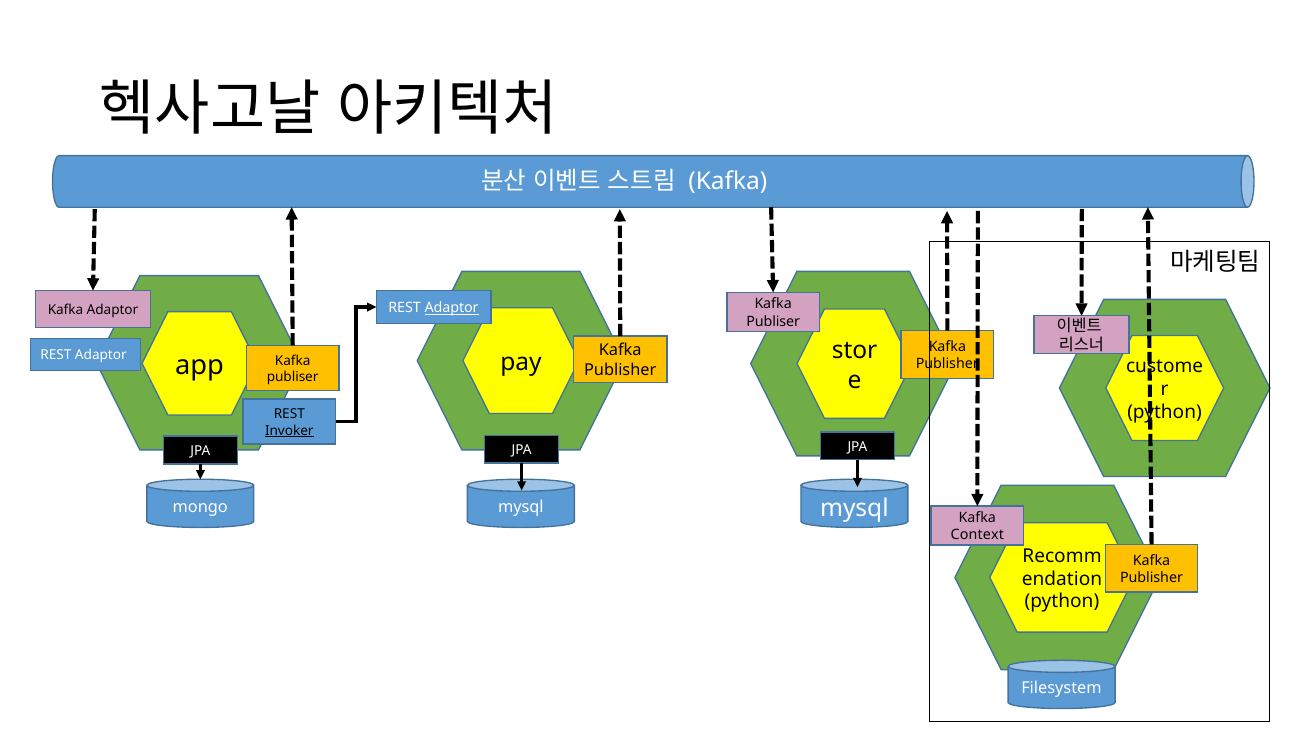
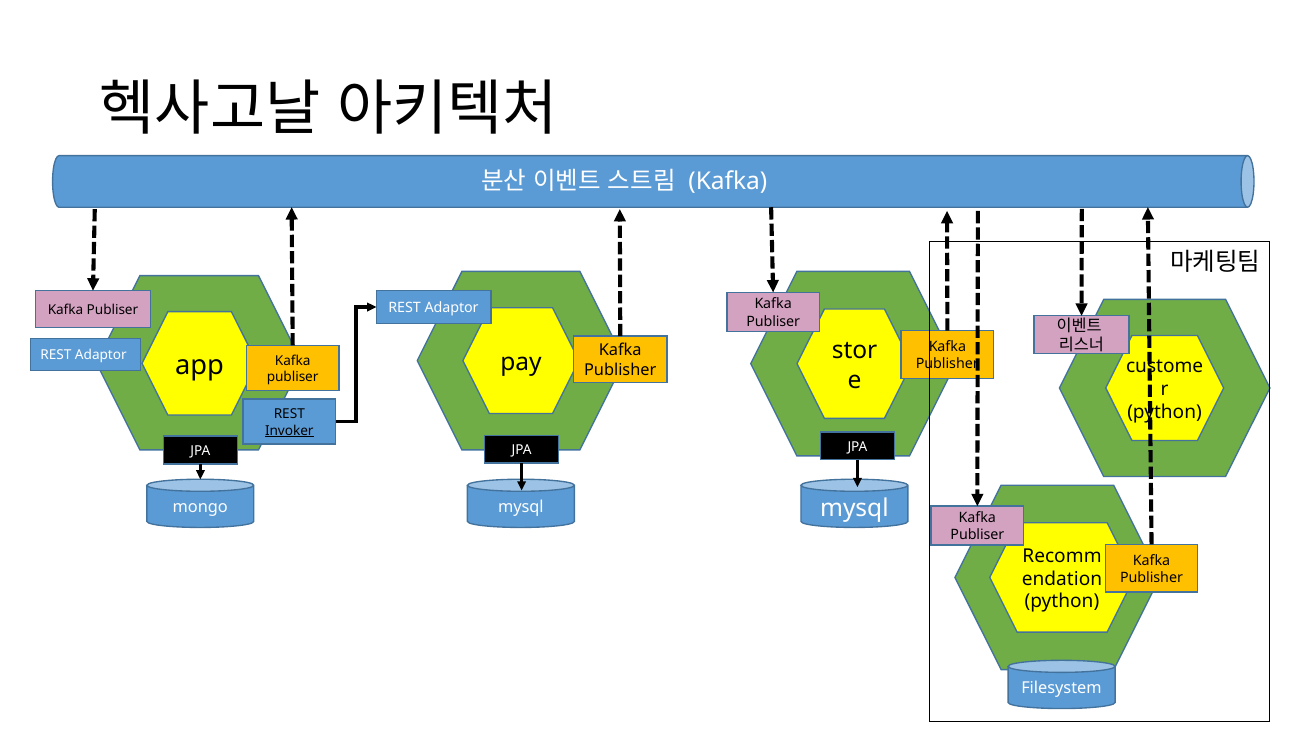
Adaptor underline: present -> none (452, 308)
Adaptor: Adaptor -> Publiser (112, 310)
Context: Context -> Publiser (977, 535)
